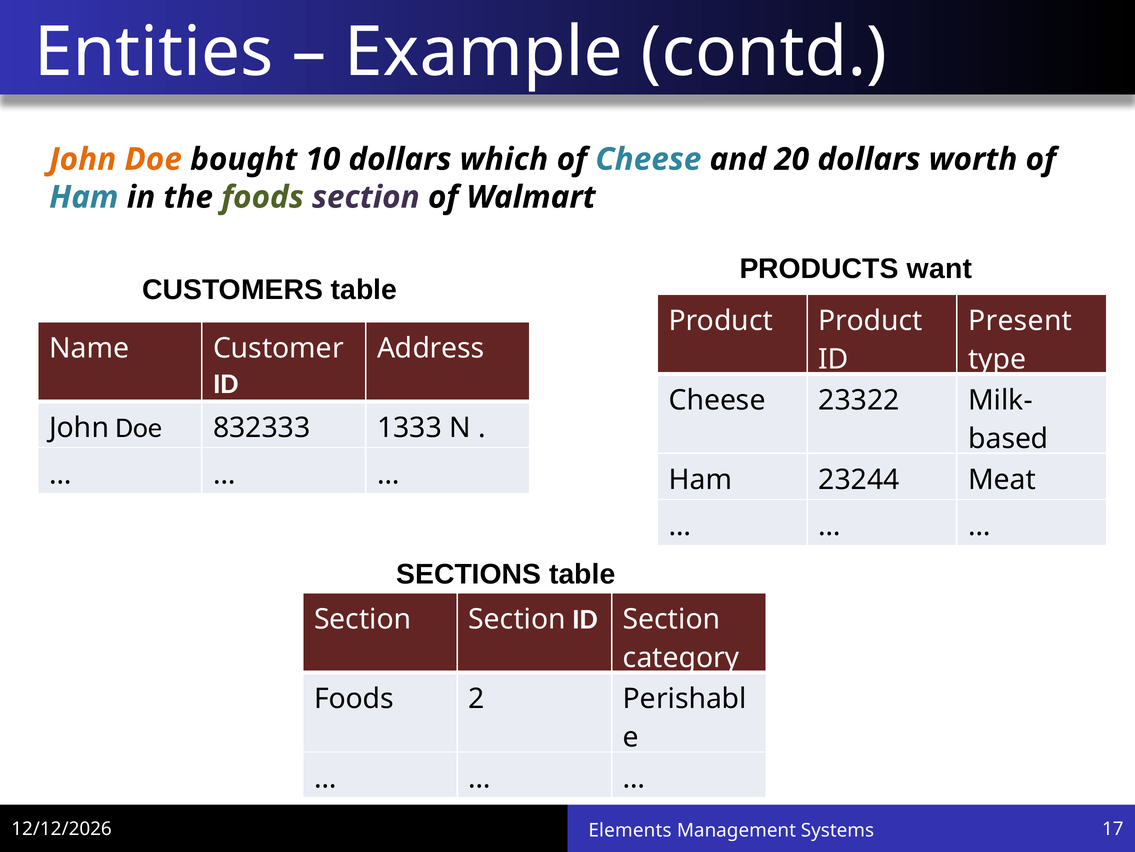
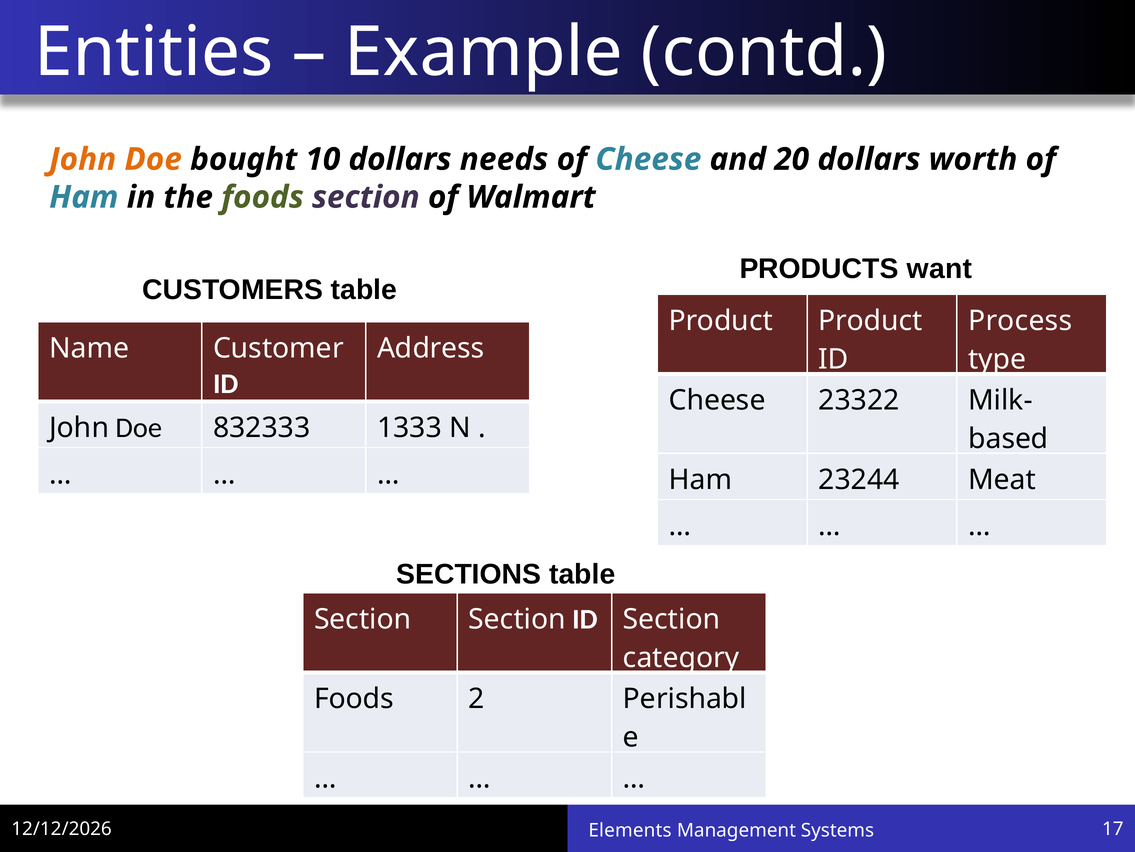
which: which -> needs (504, 159)
Present: Present -> Process (1020, 321)
